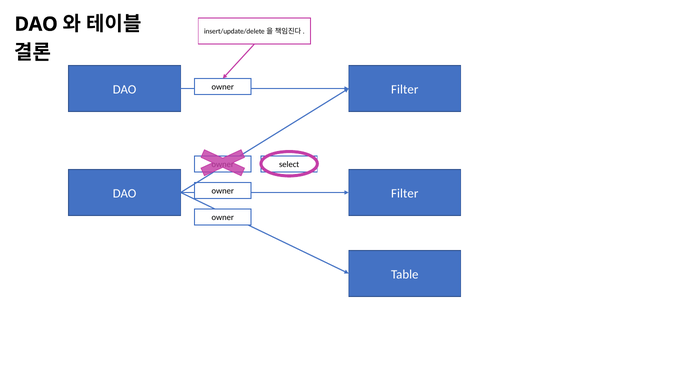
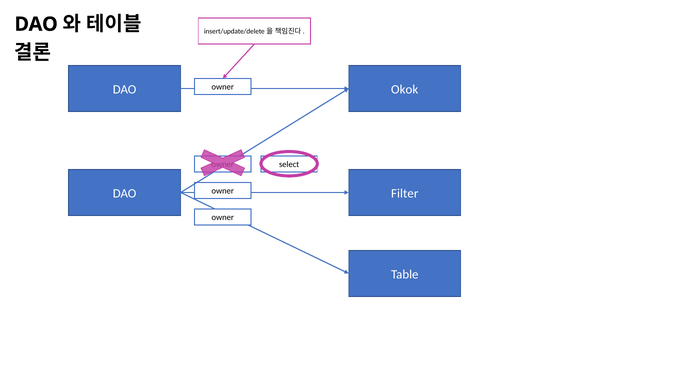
Filter: Filter -> Okok (405, 89)
